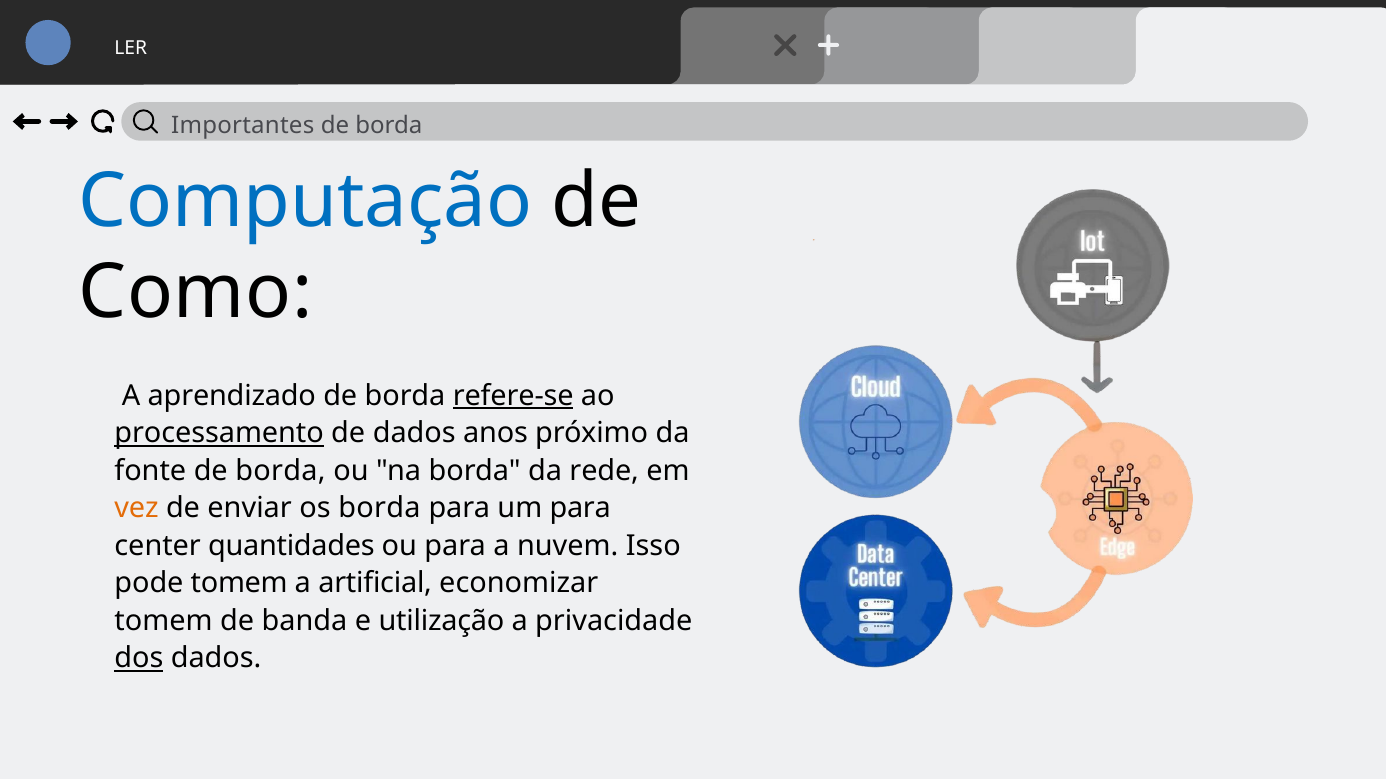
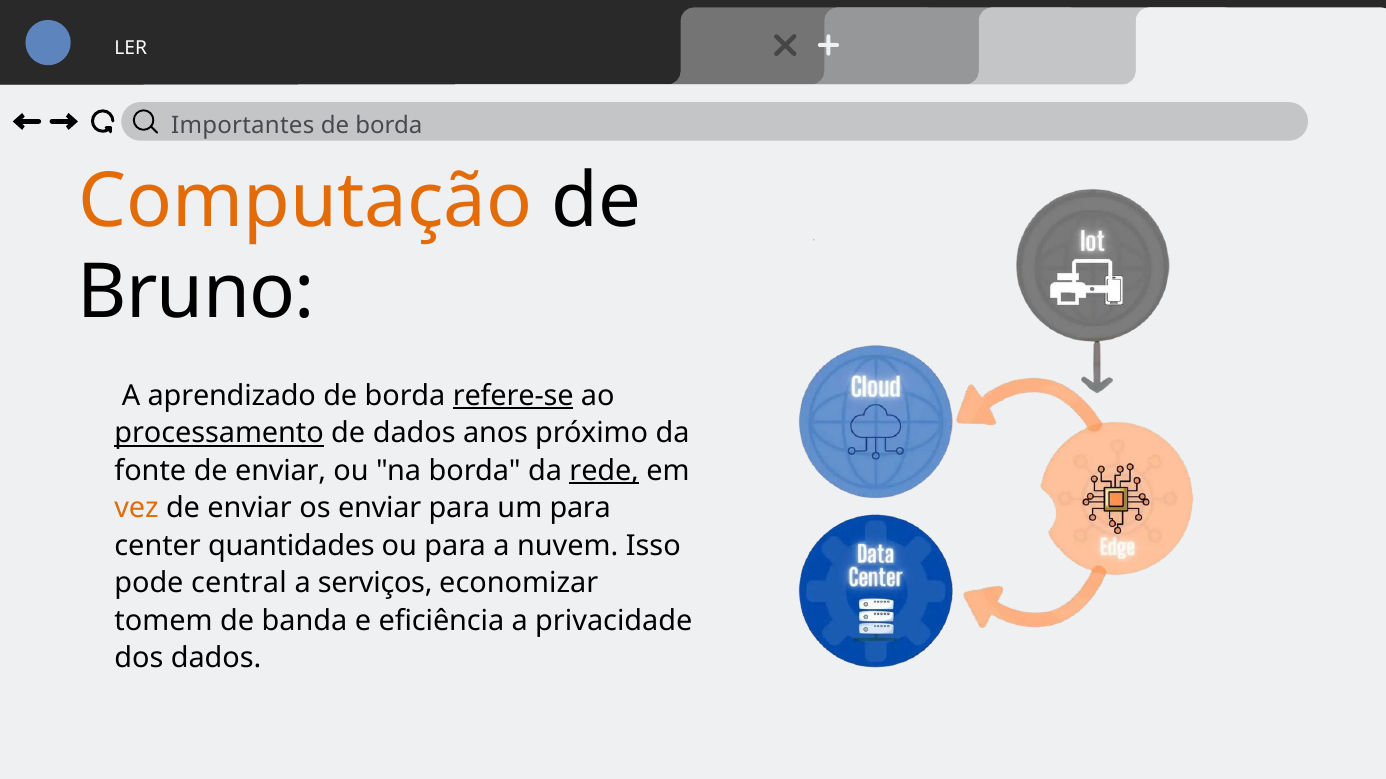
Computação colour: blue -> orange (305, 201)
Como: Como -> Bruno (196, 292)
fonte de borda: borda -> enviar (281, 471)
rede underline: none -> present (604, 471)
os borda: borda -> enviar (380, 509)
pode tomem: tomem -> central (239, 584)
artificial: artificial -> serviços (375, 584)
utilização: utilização -> eficiência (441, 621)
dos underline: present -> none (139, 659)
